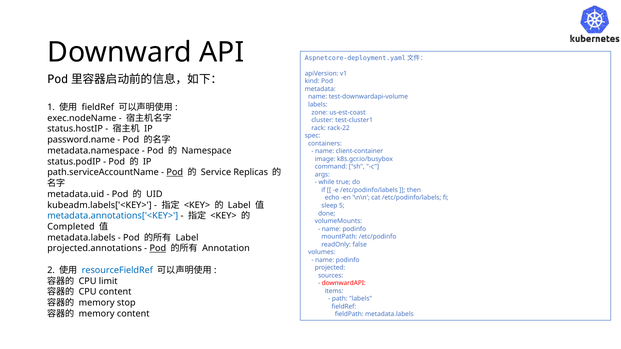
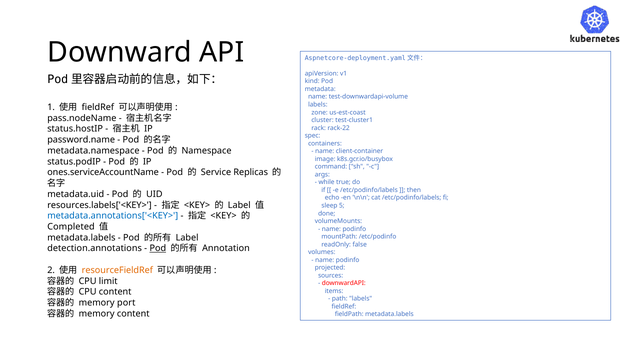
exec.nodeName: exec.nodeName -> pass.nodeName (82, 118)
path.serviceAccountName: path.serviceAccountName -> ones.serviceAccountName (103, 173)
Pod underline: present -> none (175, 173)
kubeadm.labels['<KEY>: kubeadm.labels['<KEY> -> resources.labels['<KEY> (99, 205)
projected.annotations: projected.annotations -> detection.annotations (95, 249)
resourceFieldRef colour: blue -> orange (117, 270)
stop: stop -> port (126, 303)
